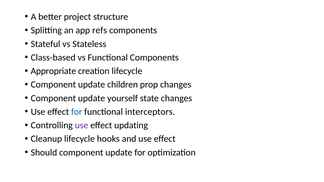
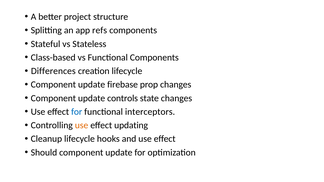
Appropriate: Appropriate -> Differences (53, 71)
children: children -> firebase (123, 85)
yourself: yourself -> controls (123, 98)
use colour: purple -> orange (82, 125)
